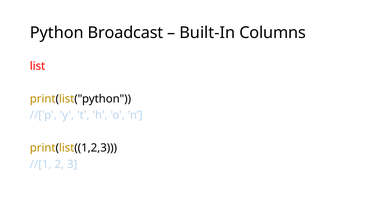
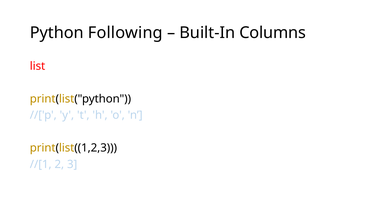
Broadcast: Broadcast -> Following (125, 33)
